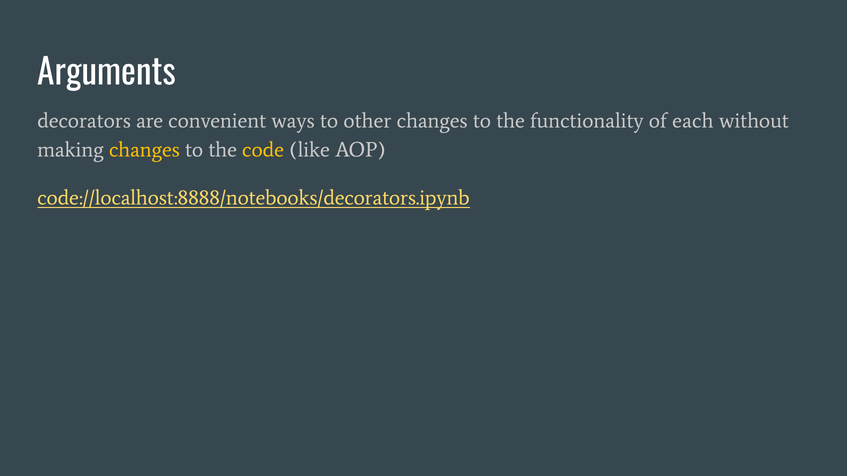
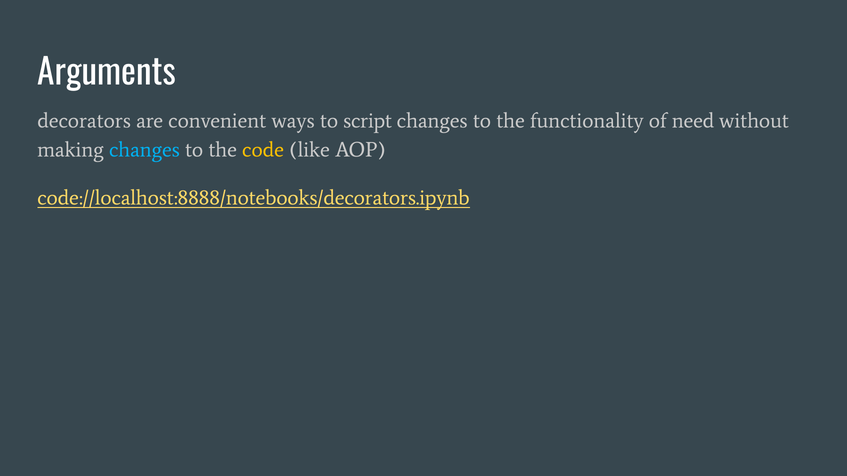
other: other -> script (368, 121)
each: each -> need (693, 121)
changes colour: yellow -> light blue (144, 150)
